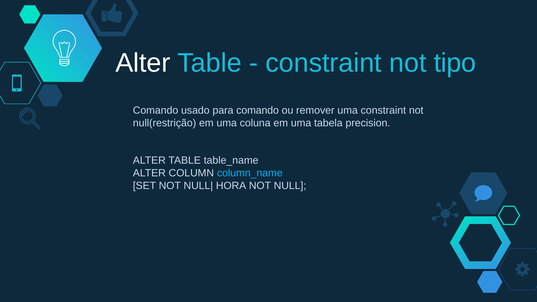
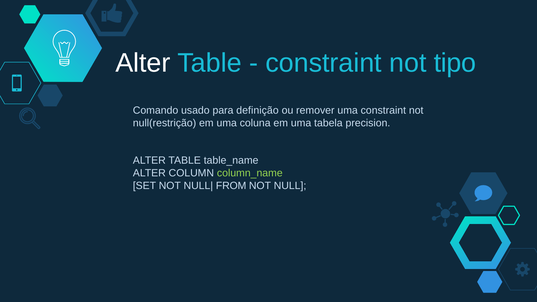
para comando: comando -> definição (257, 110)
column_name colour: light blue -> light green (250, 173)
HORA: HORA -> FROM (231, 186)
